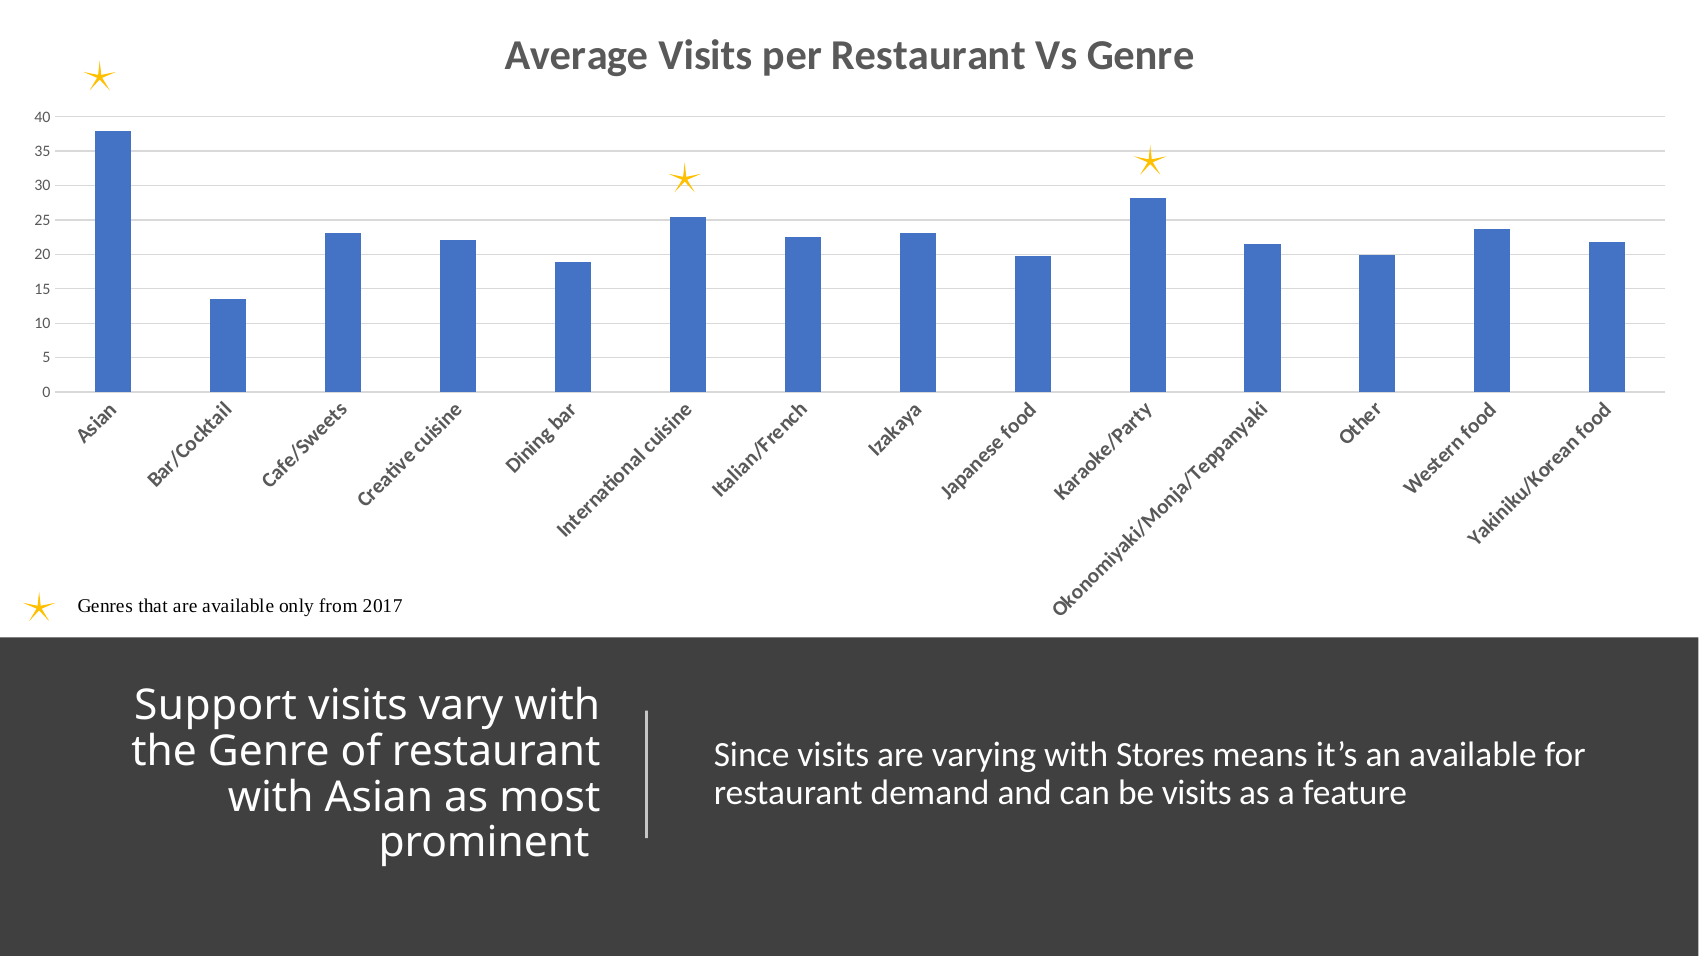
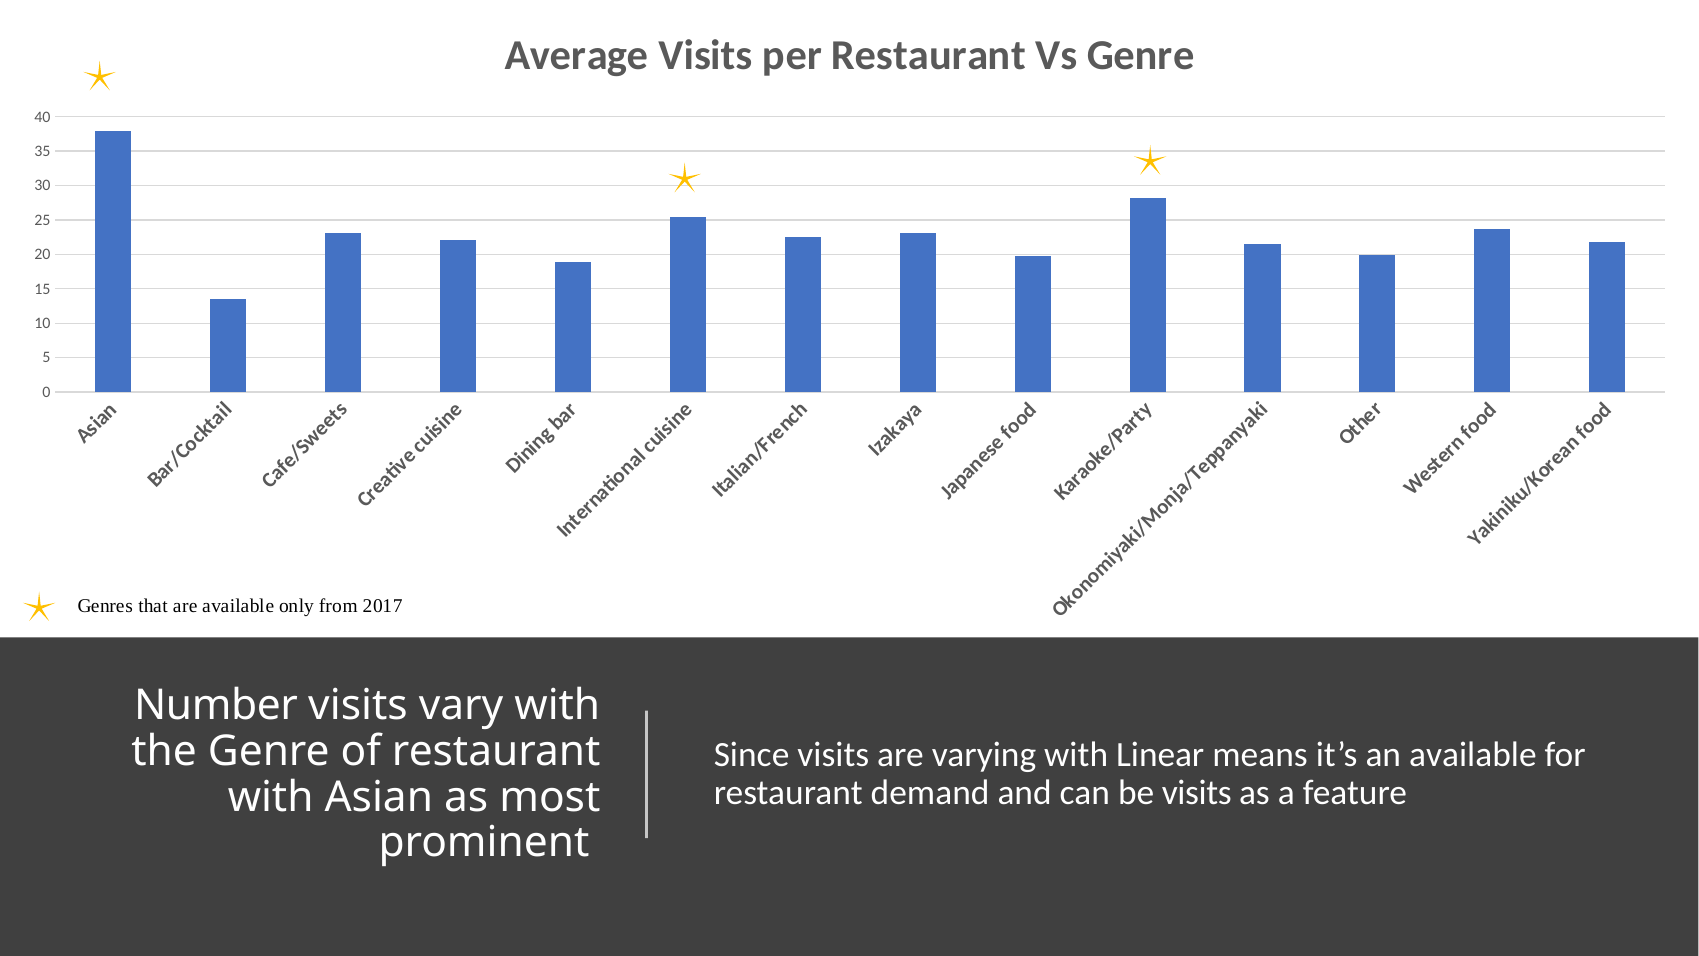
Support: Support -> Number (216, 705)
Stores: Stores -> Linear (1160, 755)
